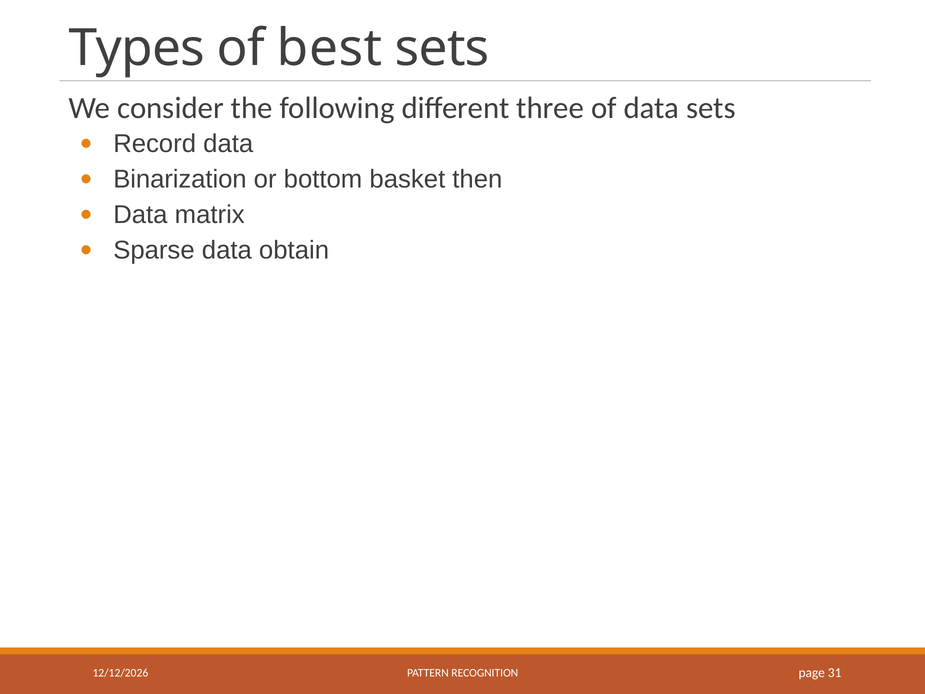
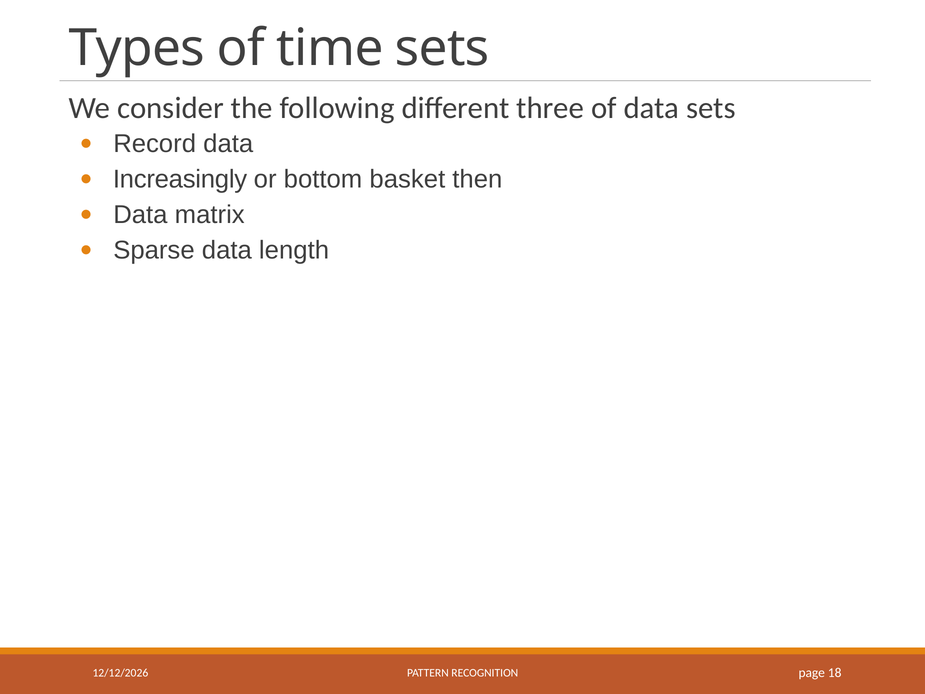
best: best -> time (330, 48)
Binarization: Binarization -> Increasingly (180, 179)
obtain: obtain -> length (294, 250)
31: 31 -> 18 (835, 673)
